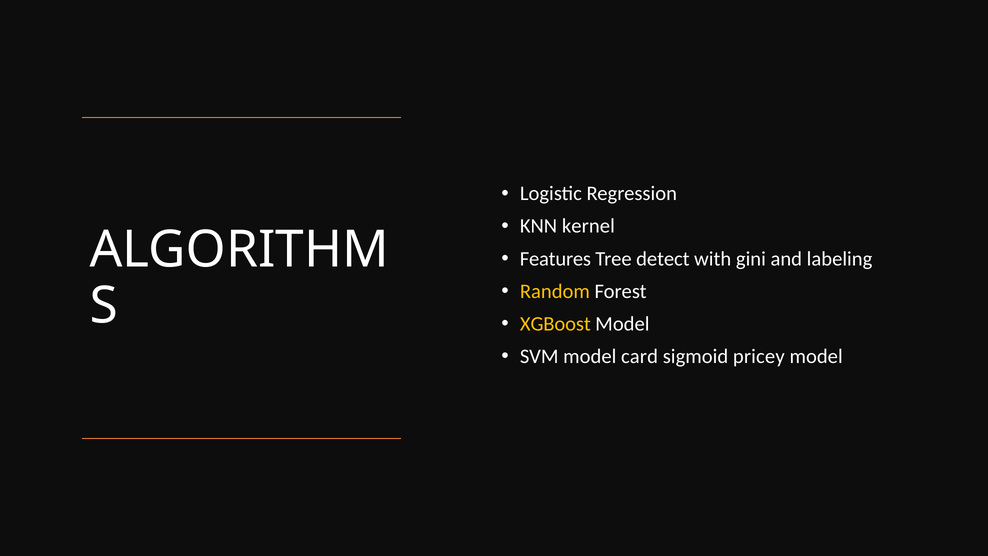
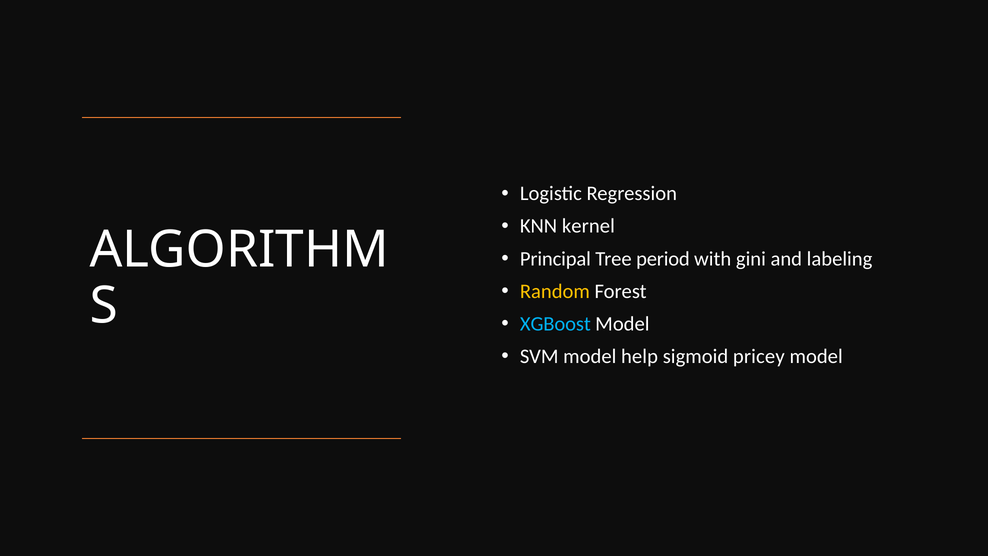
Features: Features -> Principal (555, 259)
detect: detect -> period (663, 259)
XGBoost colour: yellow -> light blue (555, 324)
card: card -> help (640, 356)
